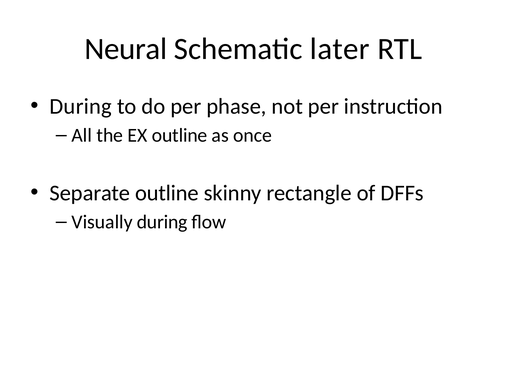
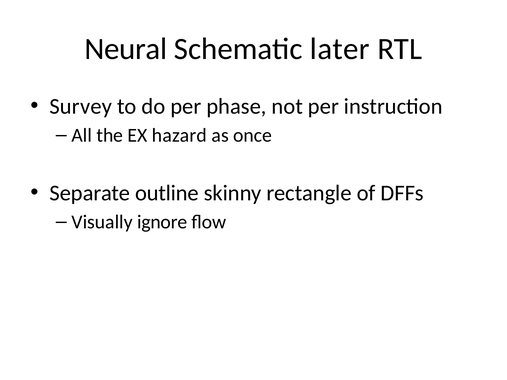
During: During -> Survey (81, 106)
EX outline: outline -> hazard (179, 135)
Visually during: during -> ignore (162, 222)
